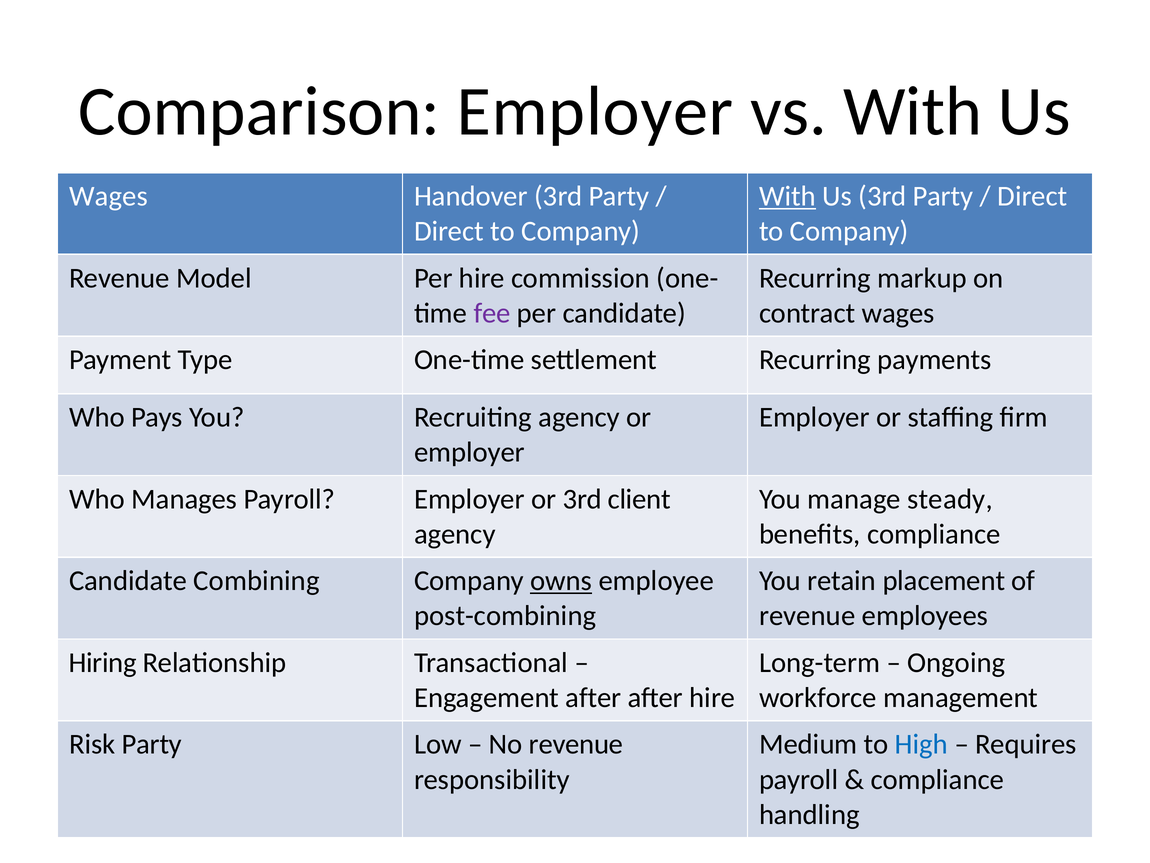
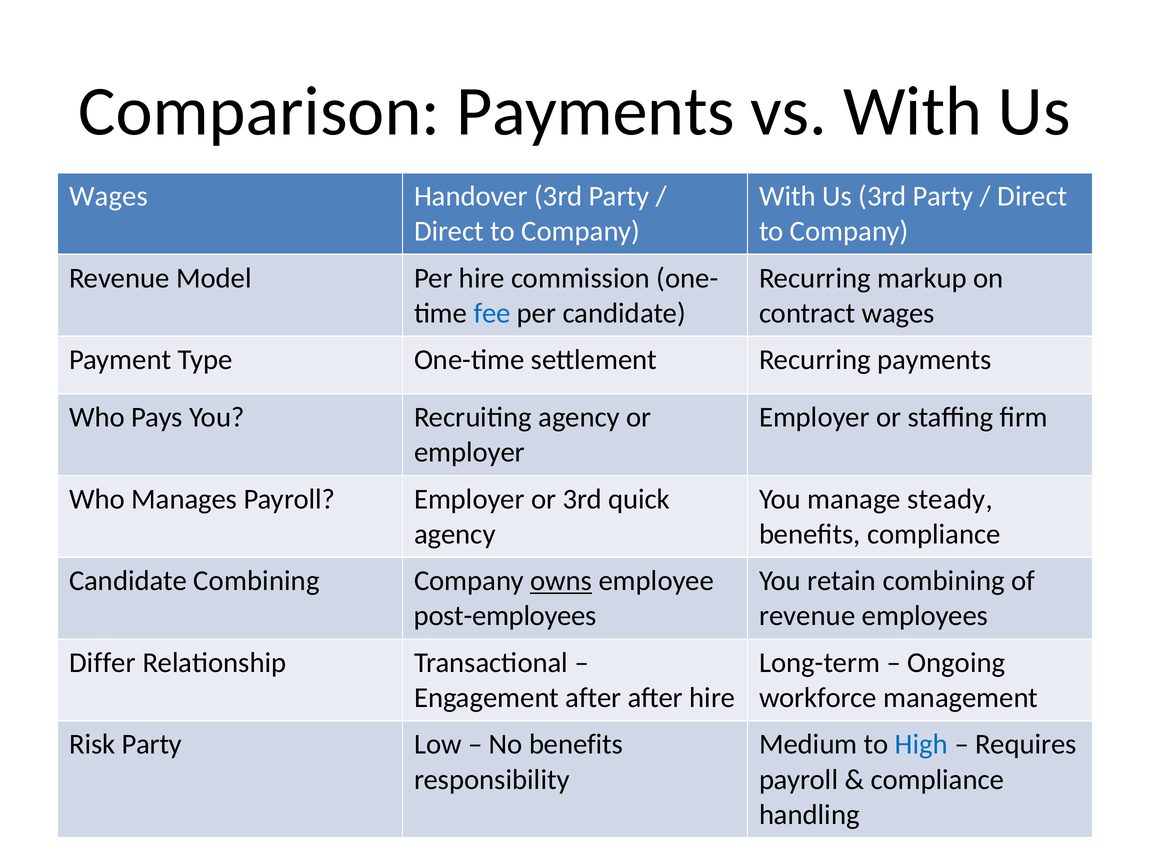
Comparison Employer: Employer -> Payments (595, 111)
With underline: present -> none (787, 196)
fee colour: purple -> blue (492, 313)
client: client -> quick (639, 499)
retain placement: placement -> combining (944, 581)
post-combining: post-combining -> post-employees (505, 616)
Hiring: Hiring -> Differ (102, 662)
No revenue: revenue -> benefits (576, 744)
